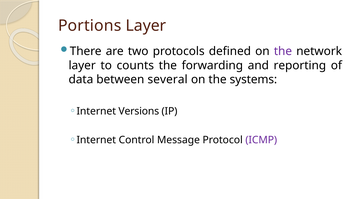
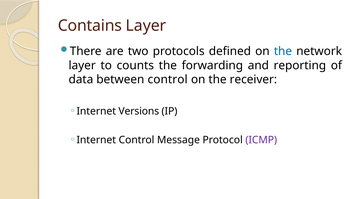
Portions: Portions -> Contains (90, 26)
the colour: purple -> blue (283, 51)
between several: several -> control (168, 79)
systems: systems -> receiver (253, 79)
